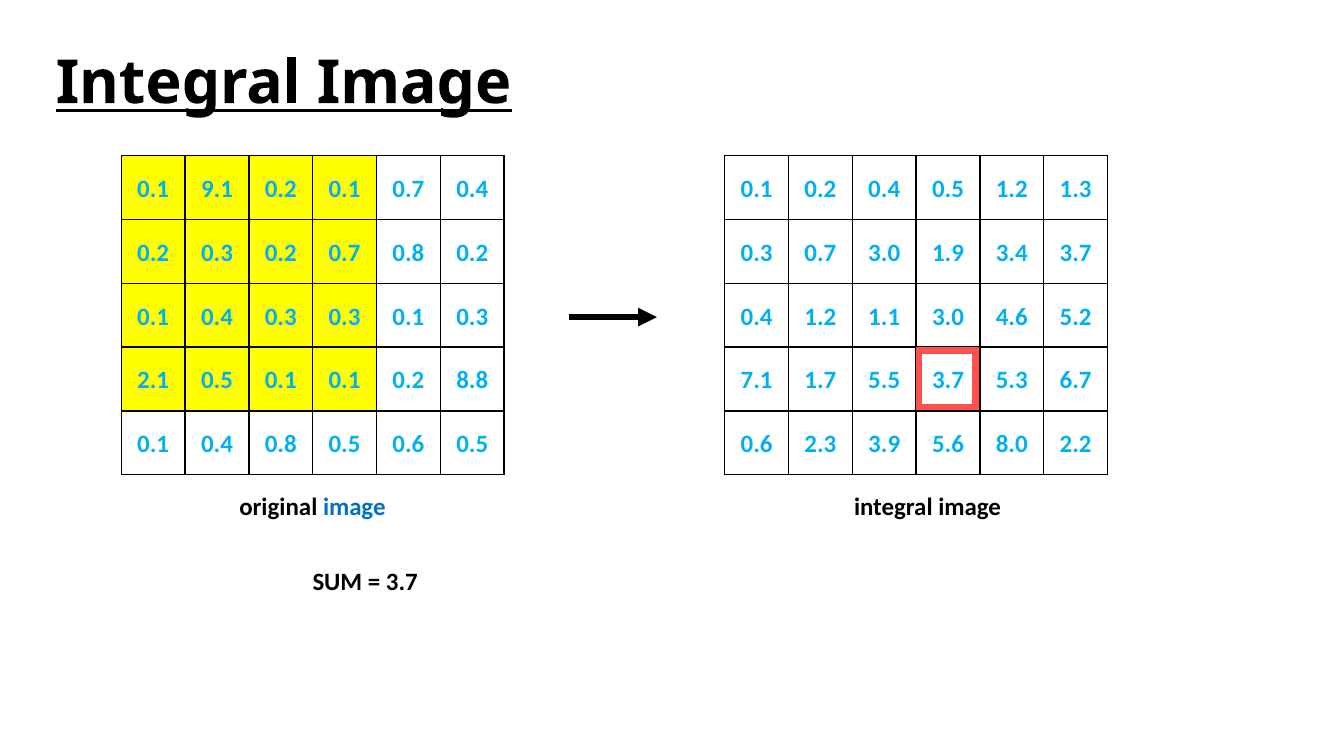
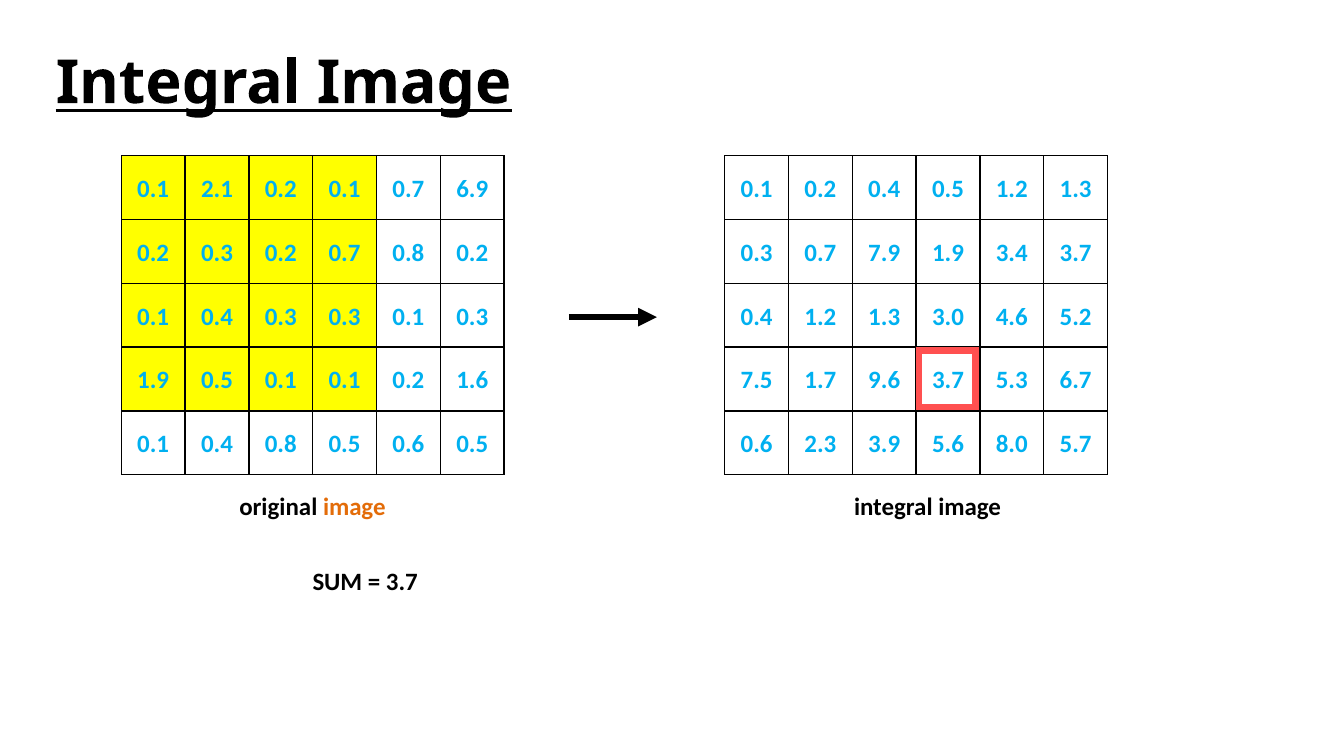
9.1: 9.1 -> 2.1 (217, 189)
0.4: 0.4 -> 6.9 (472, 189)
3.0: 3.0 -> 7.9 (884, 253)
1.1: 1.1 -> 1.3 (884, 317)
2.1: 2.1 -> 1.9 (153, 381)
8.8: 8.8 -> 1.6 (472, 381)
7.1: 7.1 -> 7.5 (757, 381)
5.5: 5.5 -> 9.6 (884, 381)
2.2: 2.2 -> 5.7 (1076, 445)
image colour: blue -> orange (354, 507)
